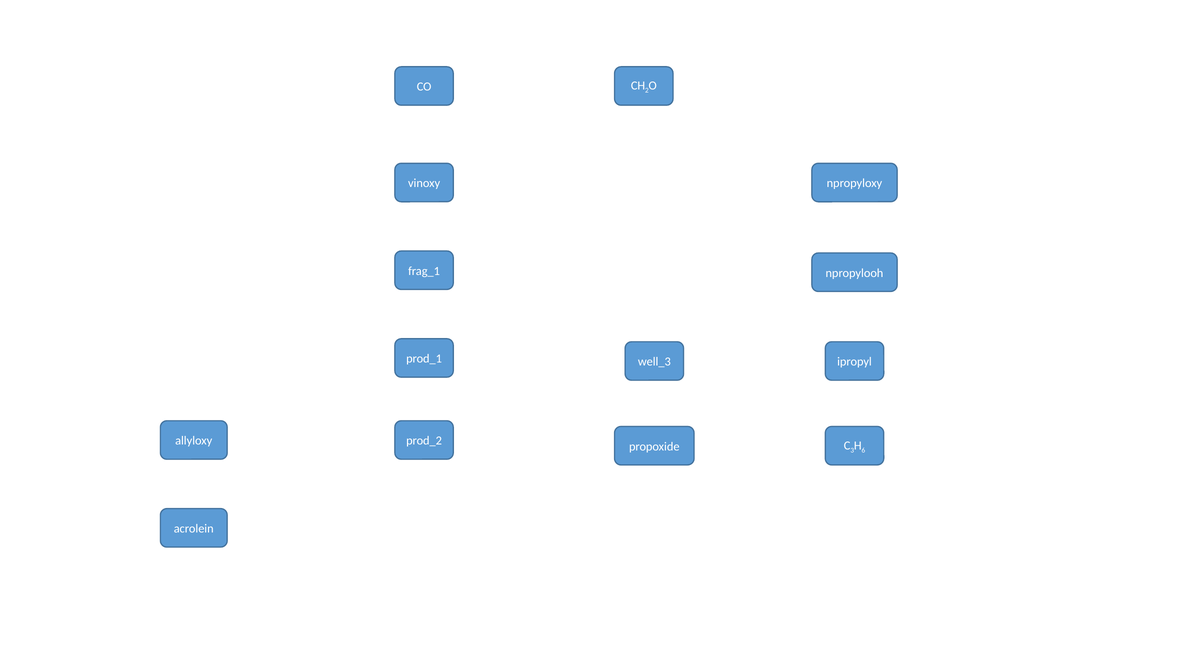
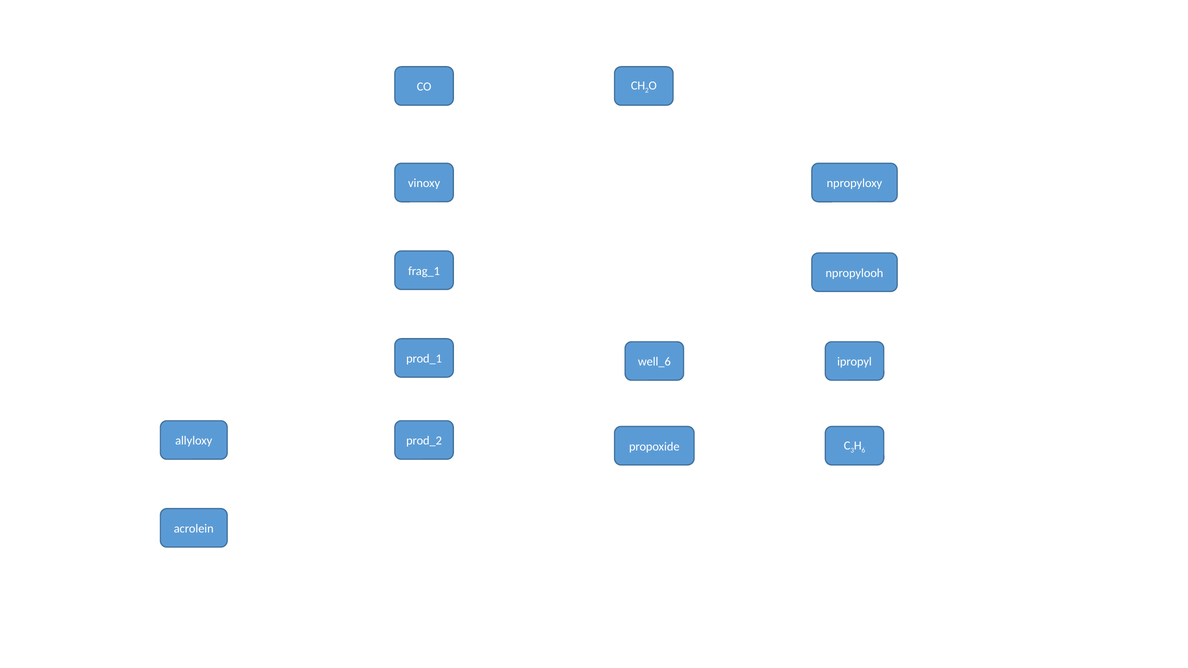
well_3: well_3 -> well_6 (654, 362)
